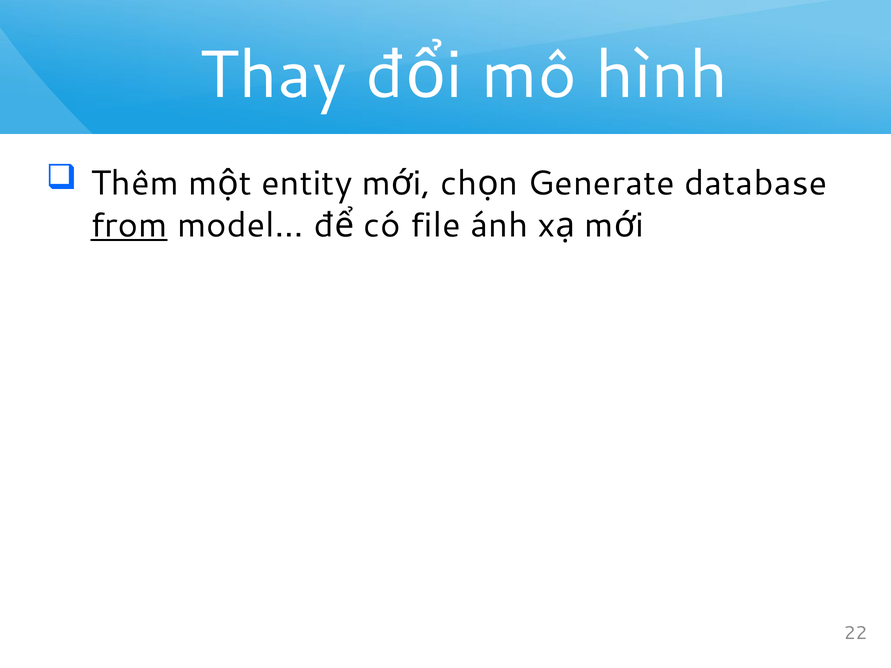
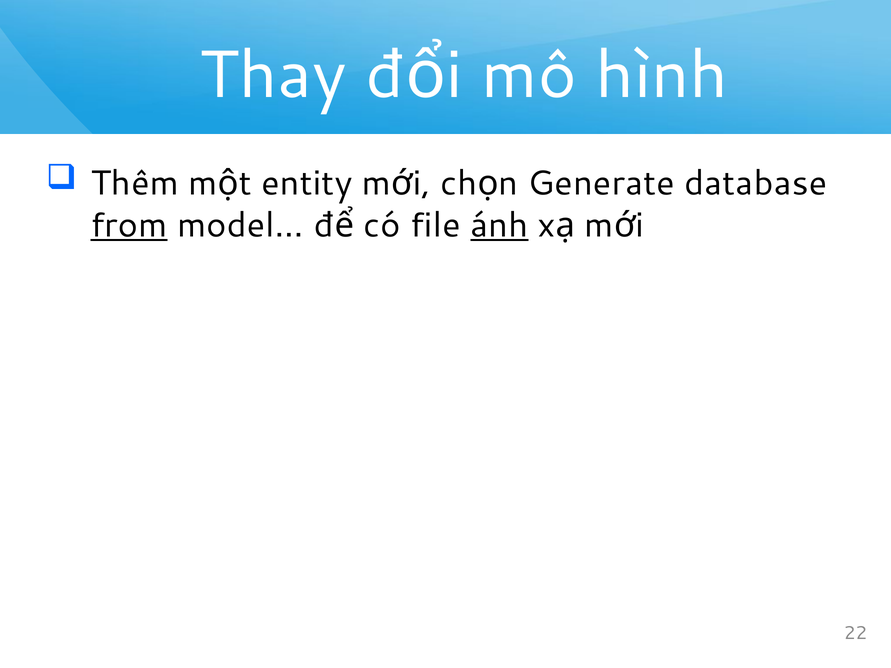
ánh underline: none -> present (499, 225)
